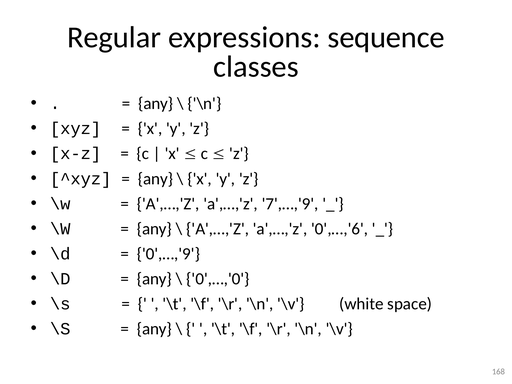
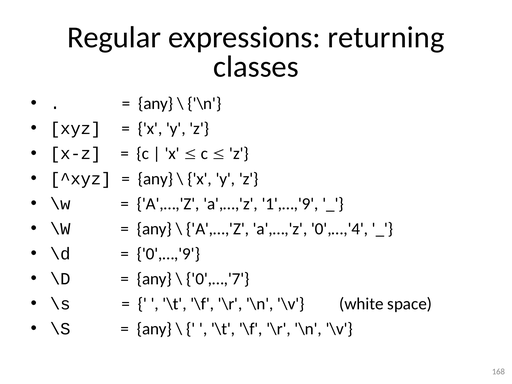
sequence: sequence -> returning (386, 37)
7',…,'9: 7',…,'9 -> 1',…,'9 (290, 204)
0',…,'6: 0',…,'6 -> 0',…,'4 (340, 229)
0',…,'0: 0',…,'0 -> 0',…,'7 (218, 279)
